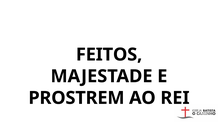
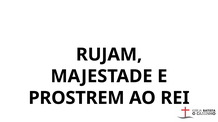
FEITOS: FEITOS -> RUJAM (109, 55)
